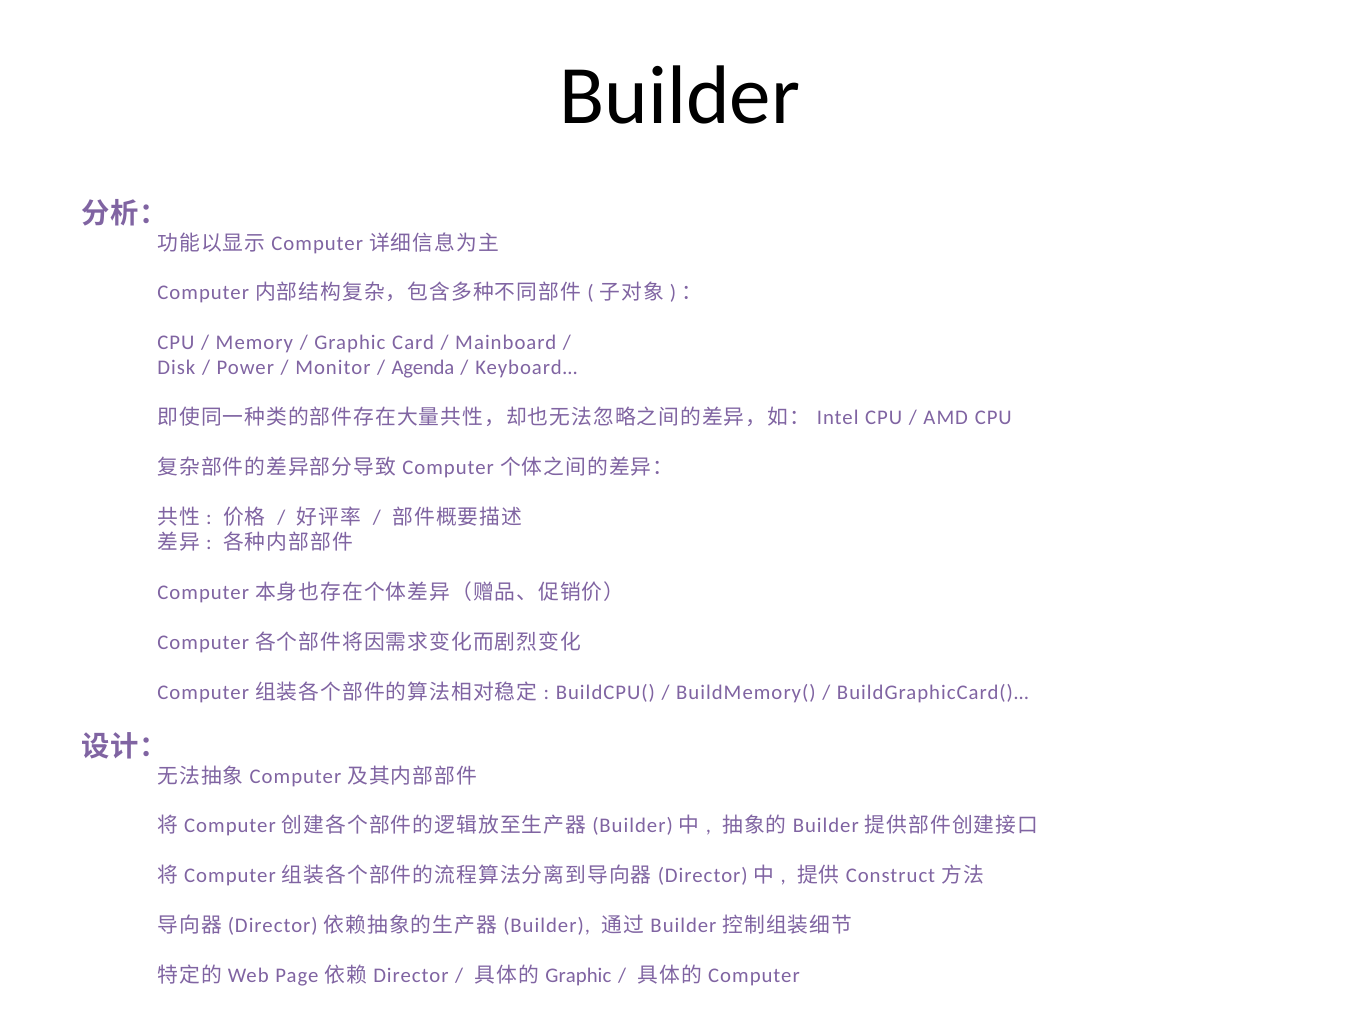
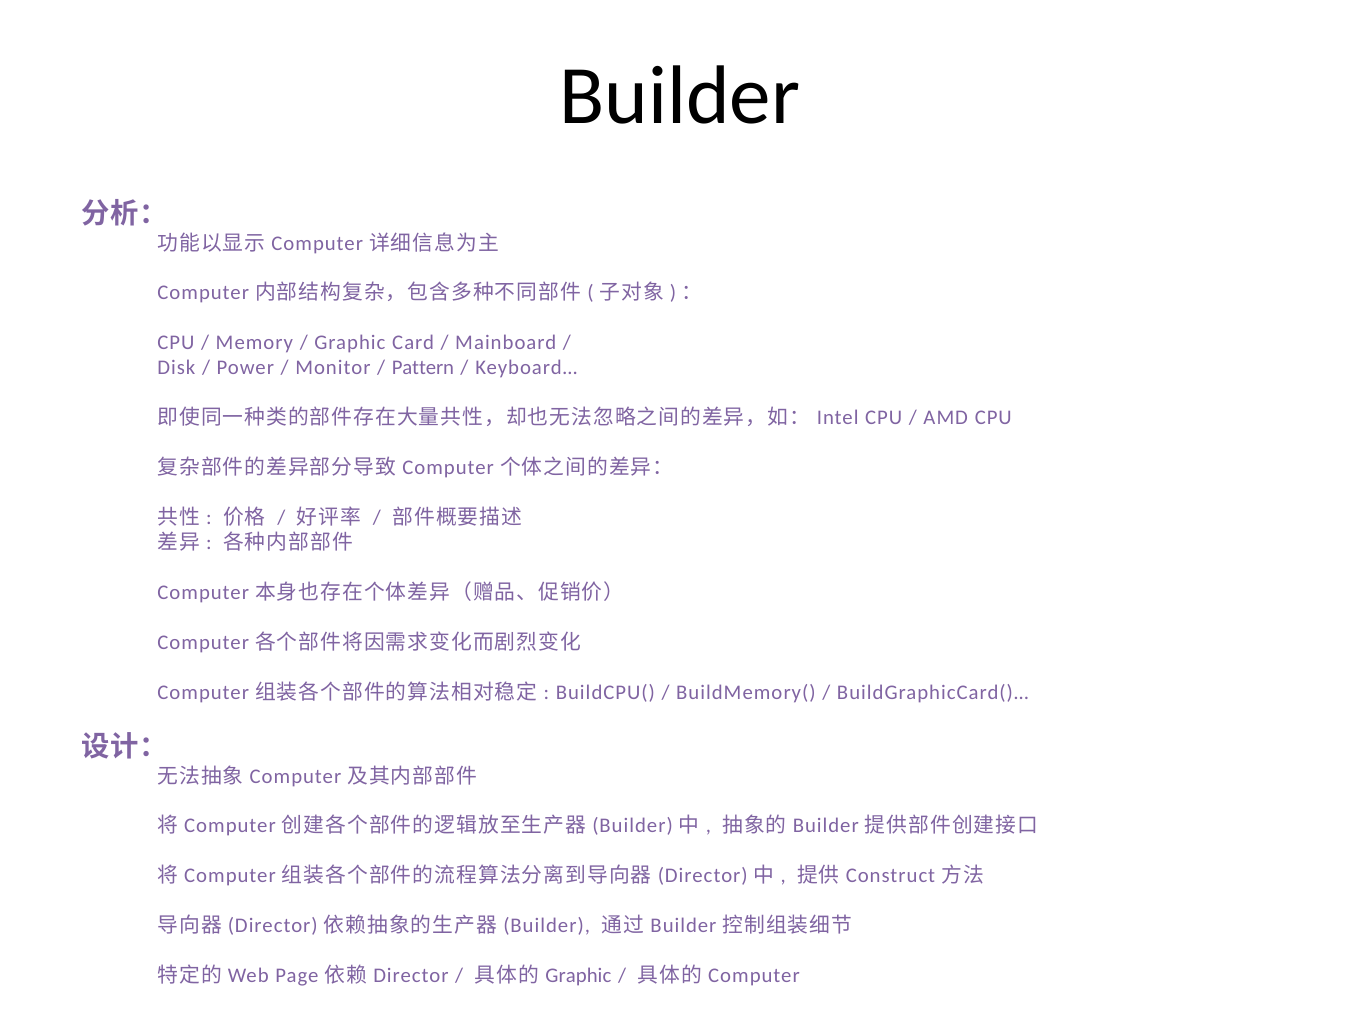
Agenda: Agenda -> Pattern (423, 368)
